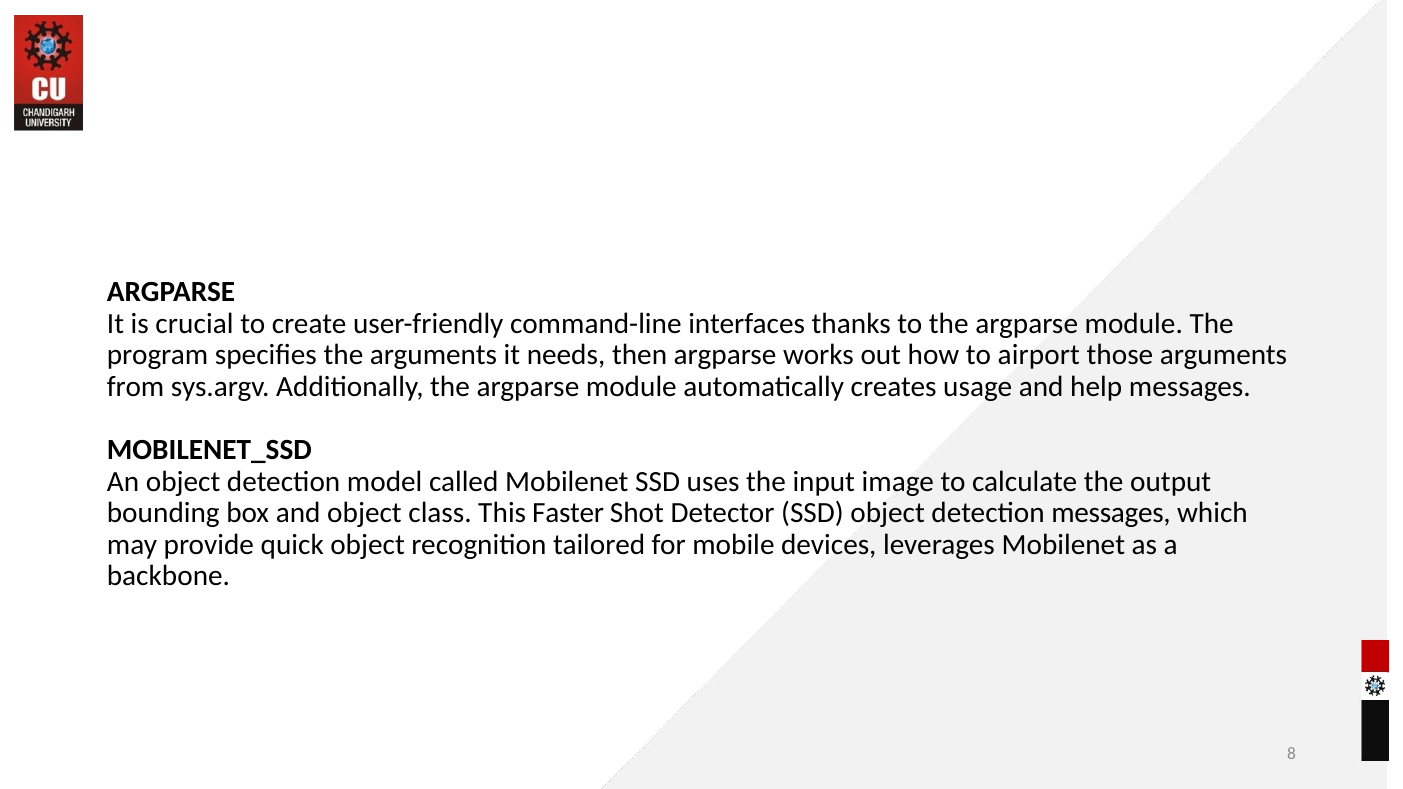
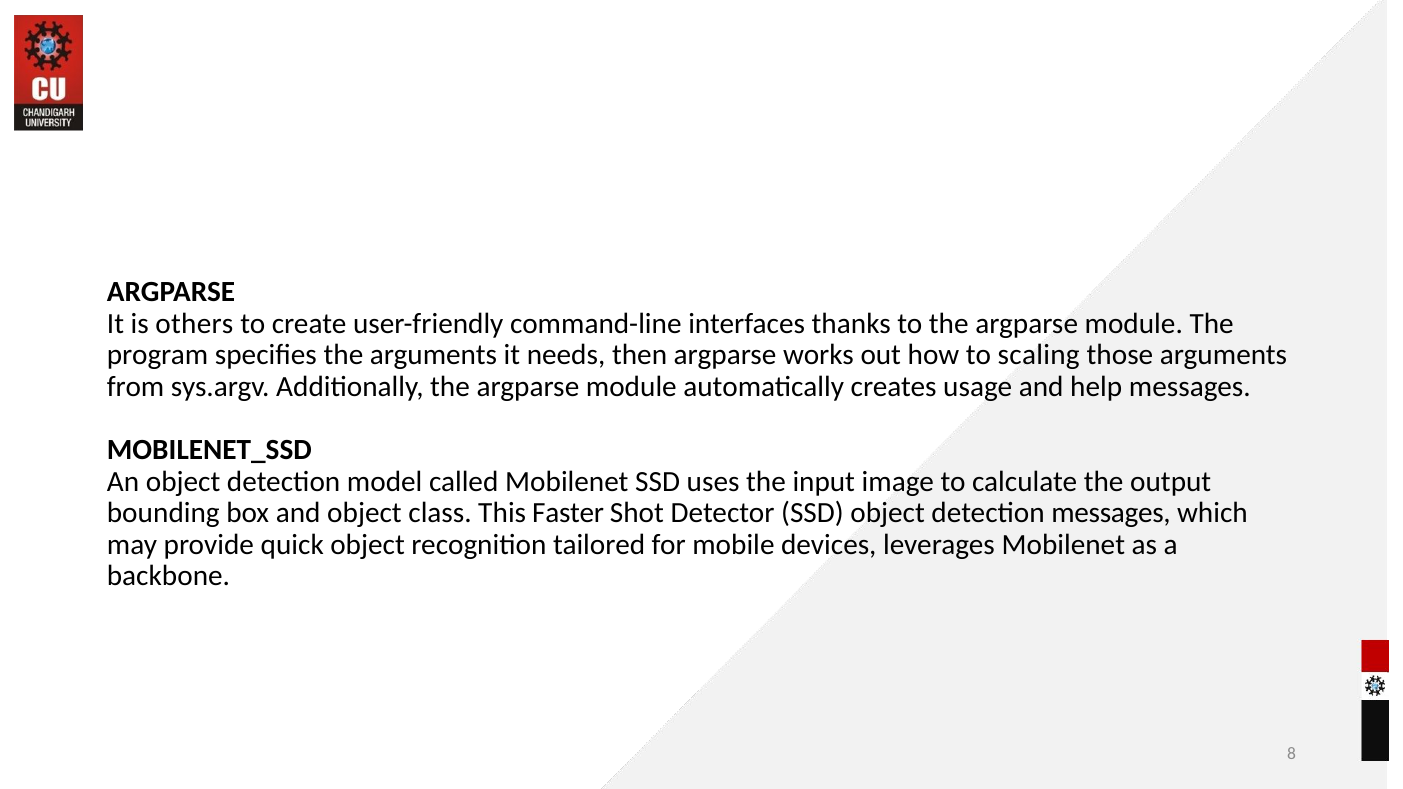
crucial: crucial -> others (194, 324)
airport: airport -> scaling (1039, 355)
